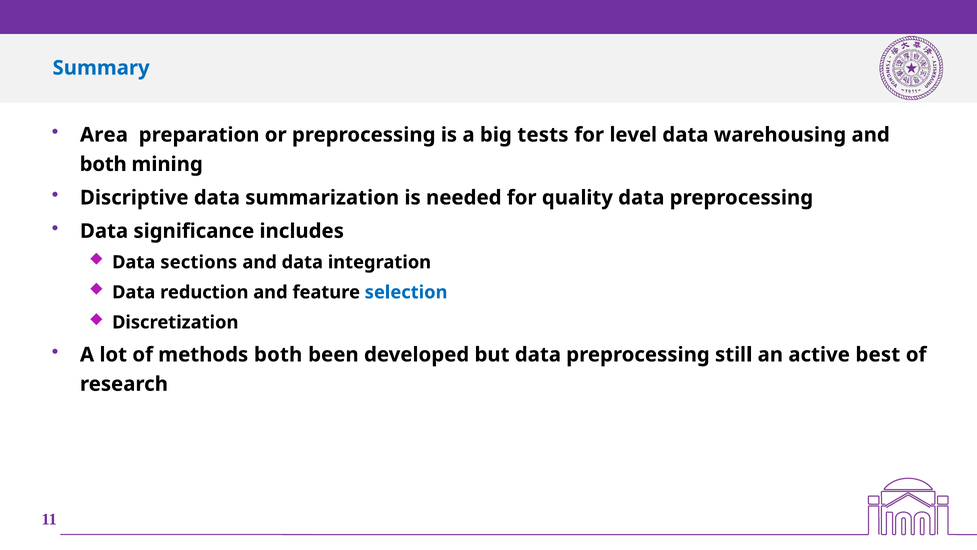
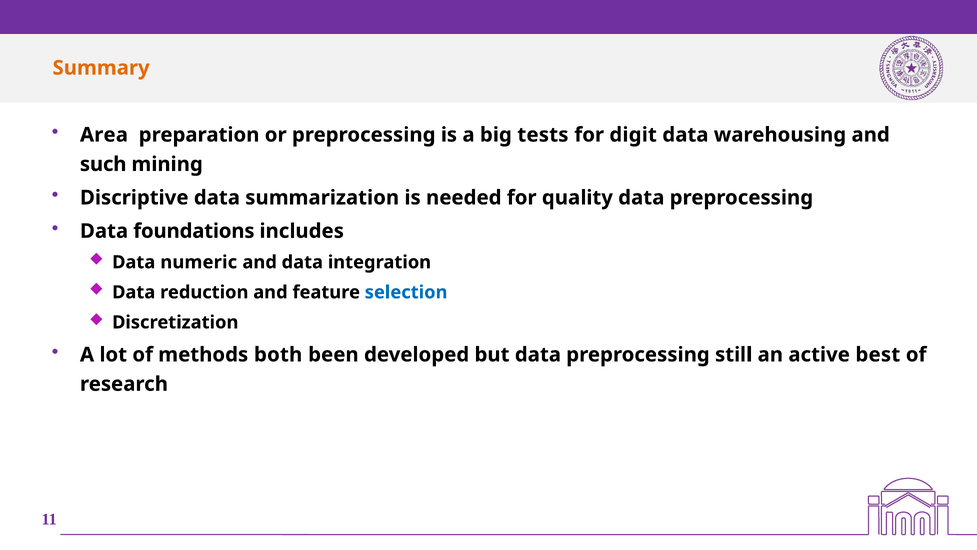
Summary colour: blue -> orange (101, 68)
level: level -> digit (633, 135)
both: both -> such (103, 164)
significance: significance -> foundations (194, 231)
sections: sections -> numeric (199, 262)
